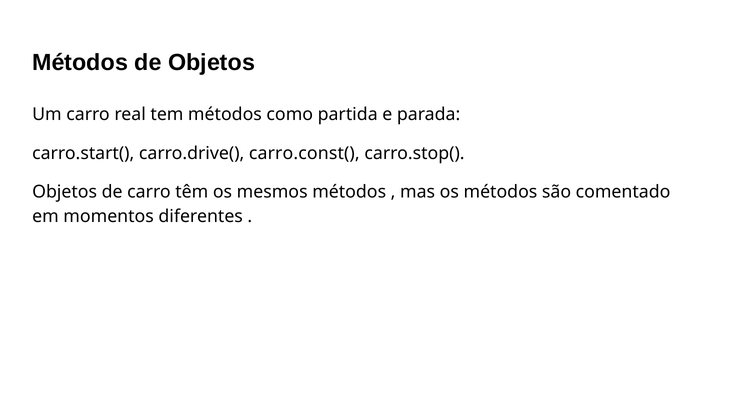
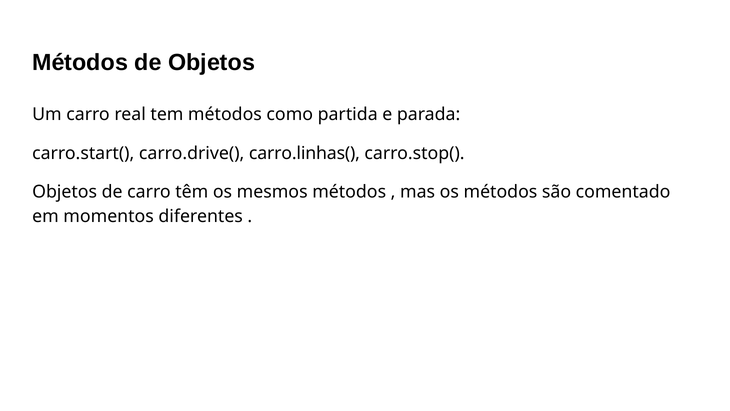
carro.const(: carro.const( -> carro.linhas( (304, 153)
